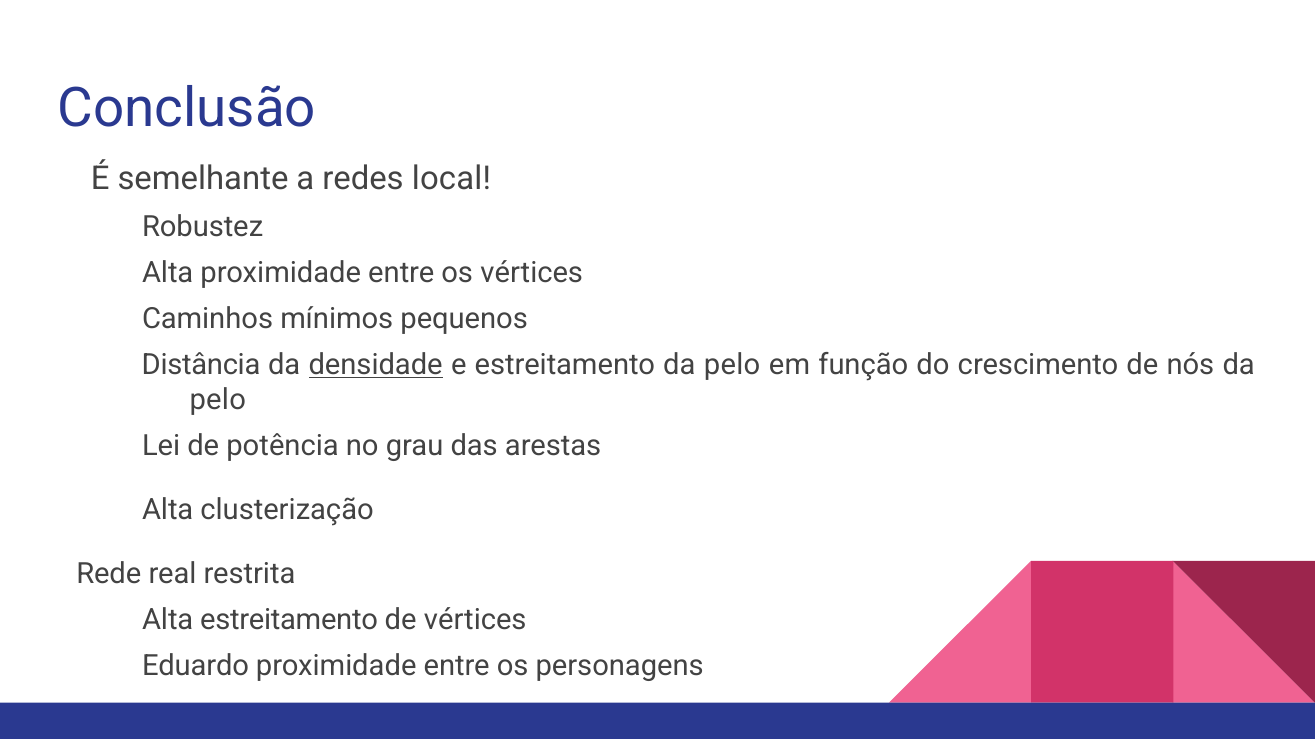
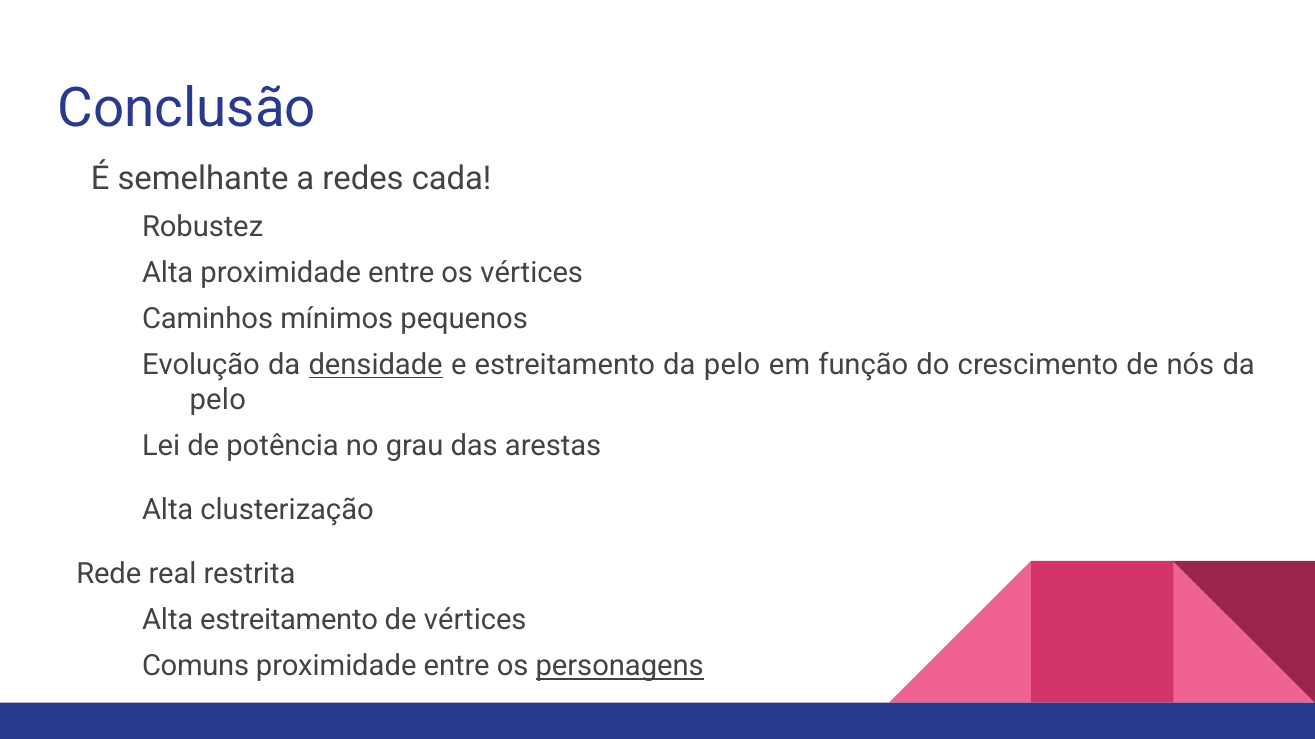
local: local -> cada (452, 179)
Distância: Distância -> Evolução (201, 365)
Eduardo: Eduardo -> Comuns (196, 667)
personagens underline: none -> present (620, 667)
